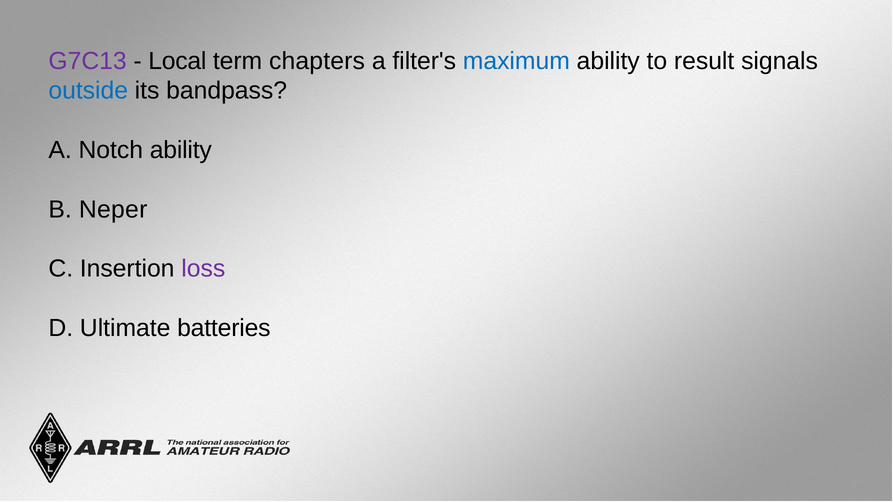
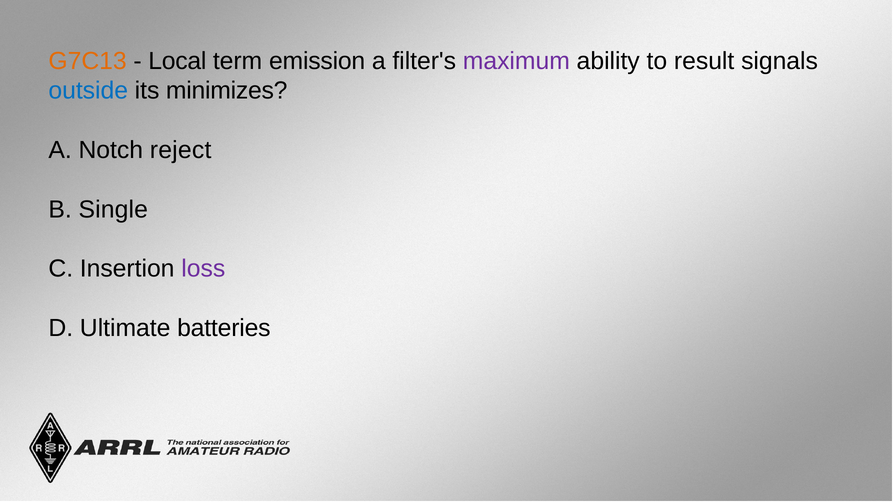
G7C13 colour: purple -> orange (88, 61)
chapters: chapters -> emission (317, 61)
maximum colour: blue -> purple (516, 61)
bandpass: bandpass -> minimizes (227, 91)
Notch ability: ability -> reject (181, 150)
Neper: Neper -> Single (113, 210)
